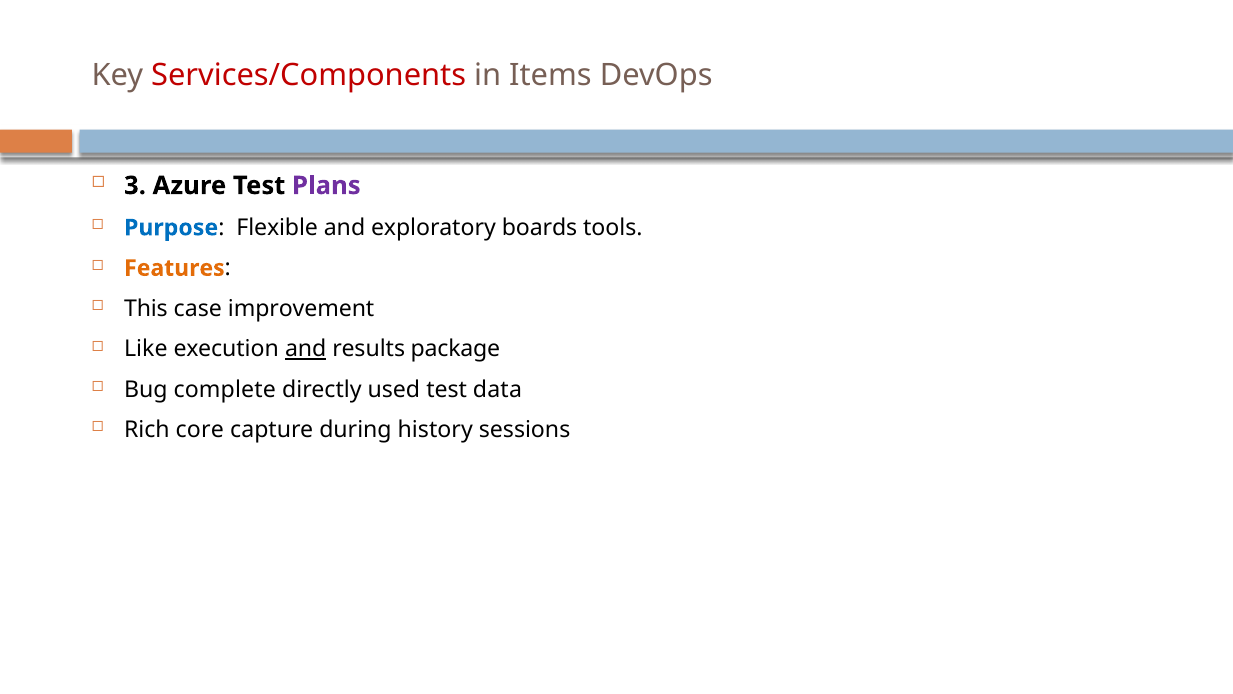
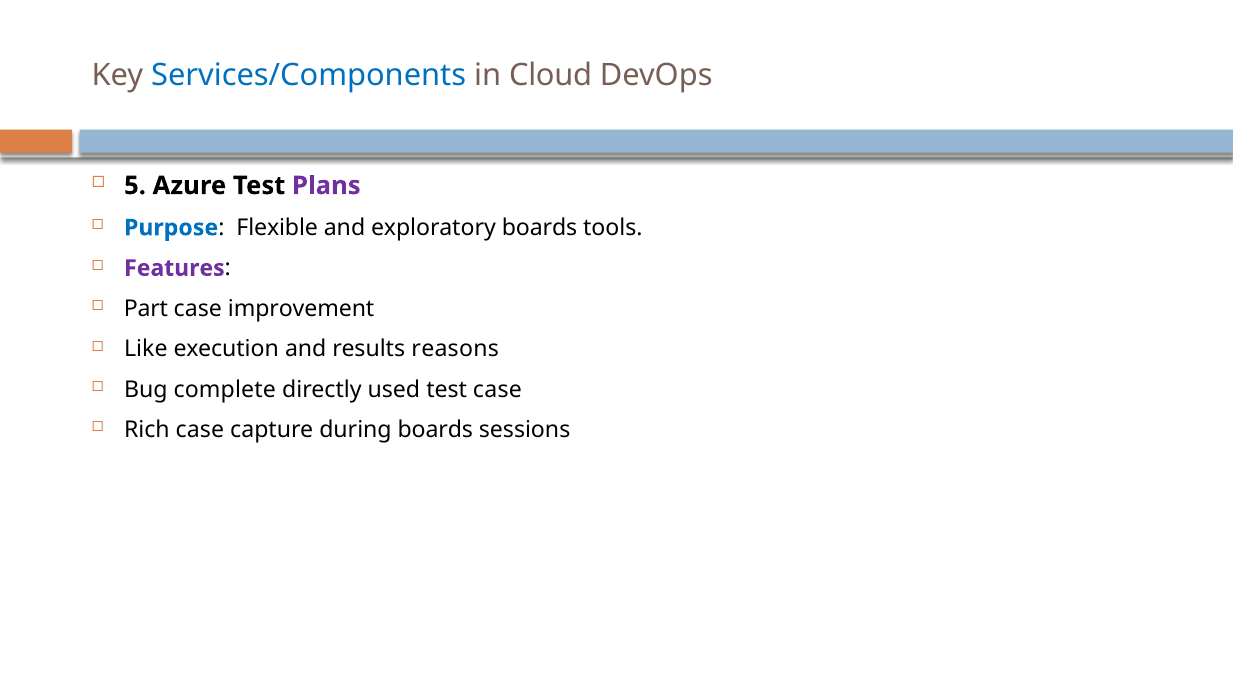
Services/Components colour: red -> blue (309, 75)
Items: Items -> Cloud (551, 75)
3: 3 -> 5 (135, 185)
Features colour: orange -> purple (174, 268)
This: This -> Part (146, 308)
and underline: present -> none (306, 349)
package: package -> reasons (455, 349)
test data: data -> case (497, 389)
Rich core: core -> case (200, 430)
during history: history -> boards (435, 430)
